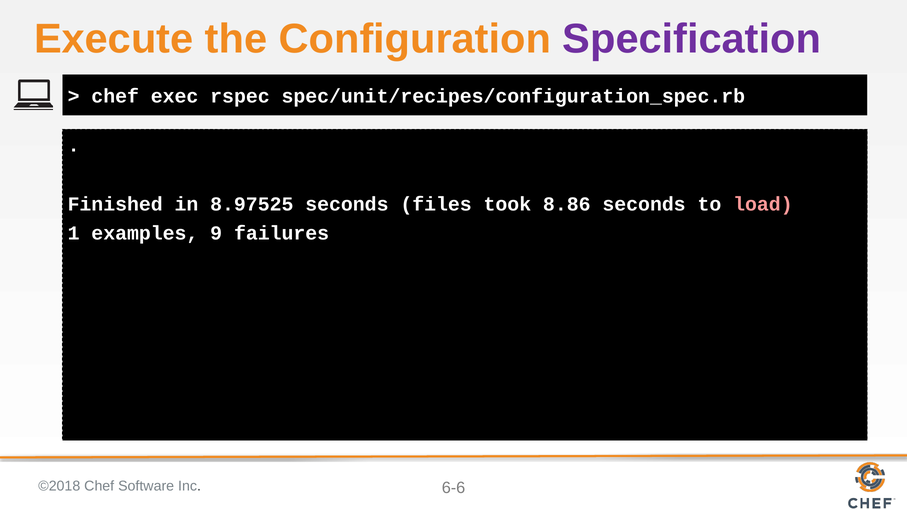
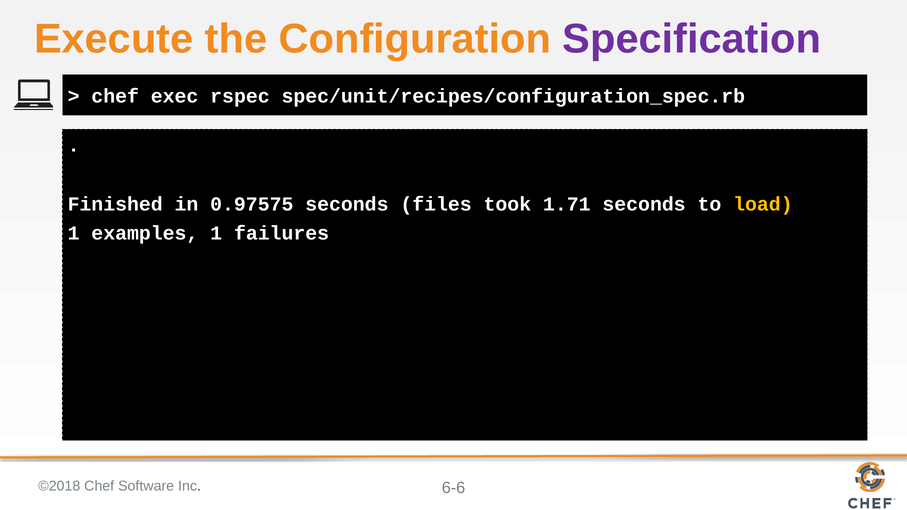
8.97525: 8.97525 -> 0.97575 (252, 204)
8.86: 8.86 -> 1.71 (567, 204)
load colour: pink -> yellow (763, 204)
examples 9: 9 -> 1 (216, 234)
